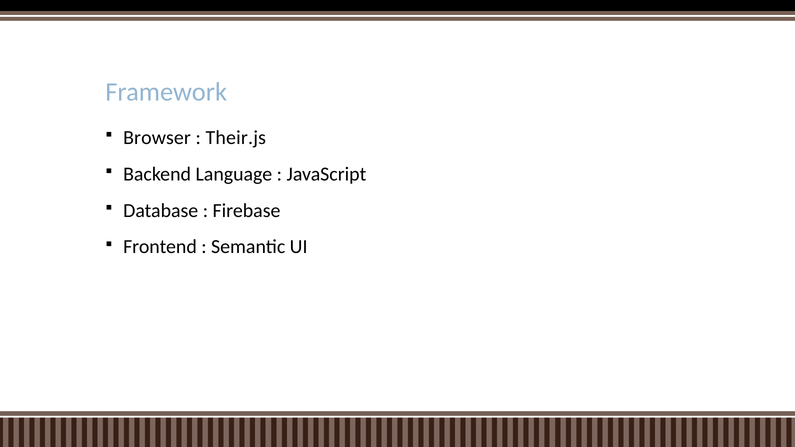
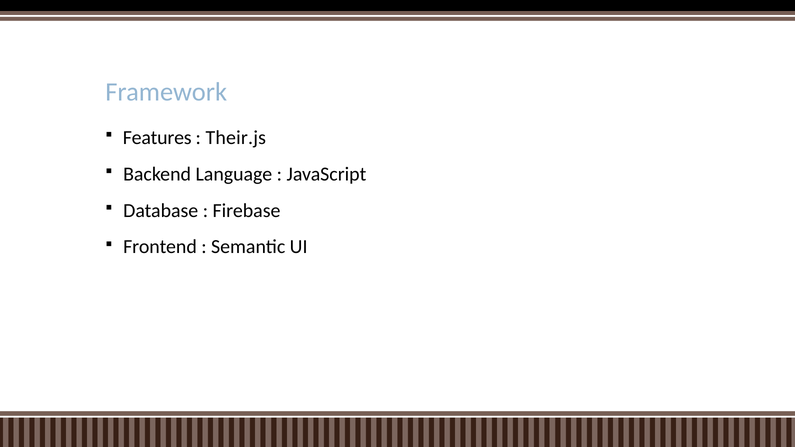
Browser: Browser -> Features (157, 138)
